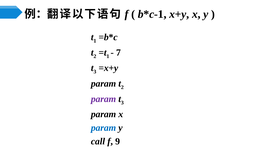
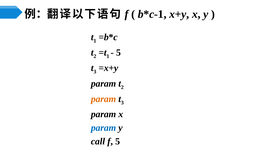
7: 7 -> 5 (118, 53)
param colour: purple -> orange (103, 99)
f 9: 9 -> 5 (118, 141)
